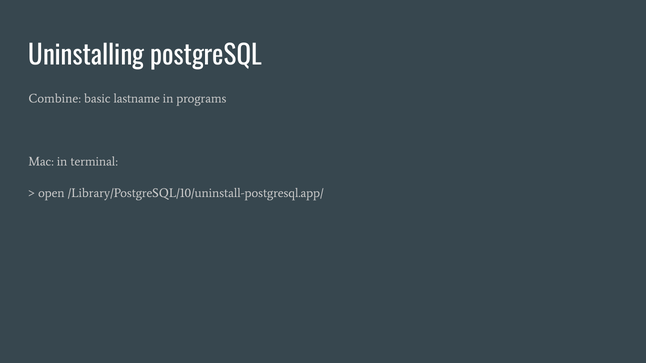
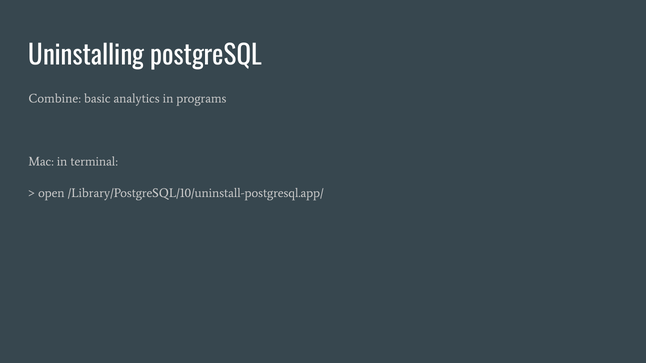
lastname: lastname -> analytics (137, 99)
